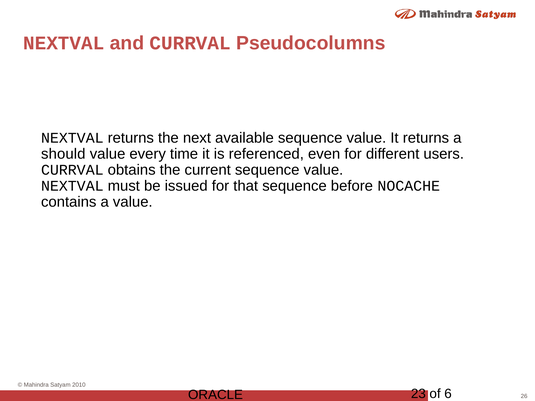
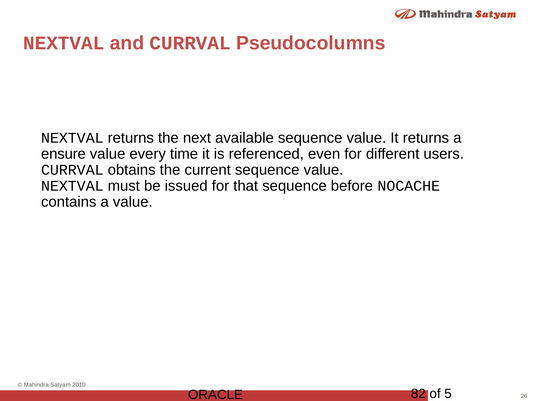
should: should -> ensure (63, 154)
23: 23 -> 82 (418, 394)
6: 6 -> 5 (448, 394)
